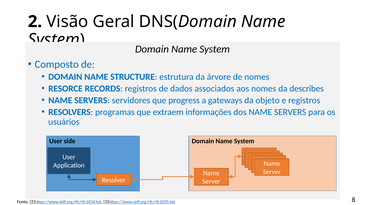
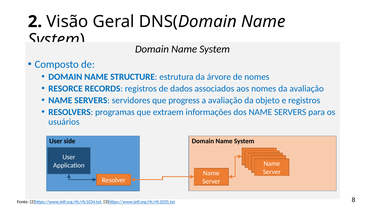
da describes: describes -> avaliação (307, 89)
a gateways: gateways -> avaliação (225, 100)
